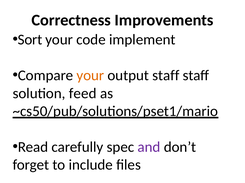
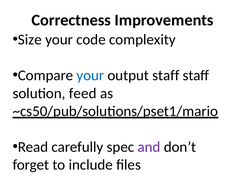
Sort: Sort -> Size (30, 40)
implement: implement -> complexity (142, 40)
your colour: orange -> blue (90, 76)
